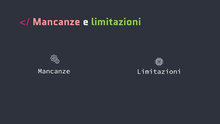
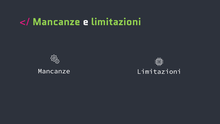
Mancanze colour: pink -> light green (56, 22)
